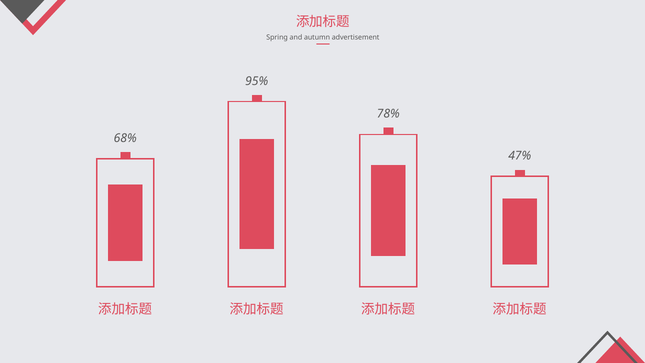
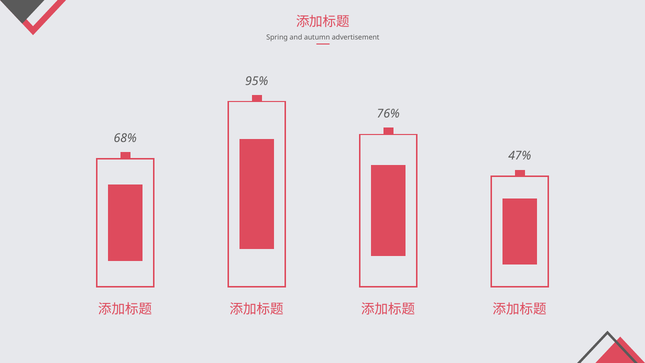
78%: 78% -> 76% (388, 114)
